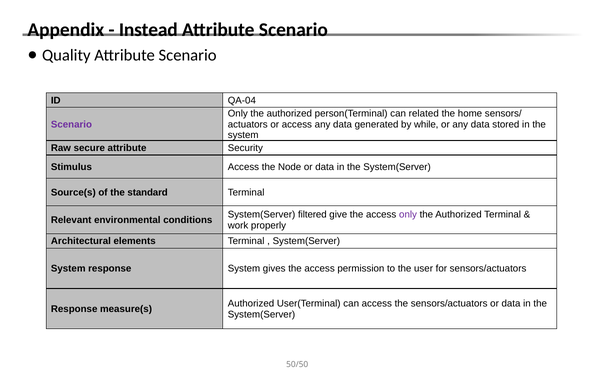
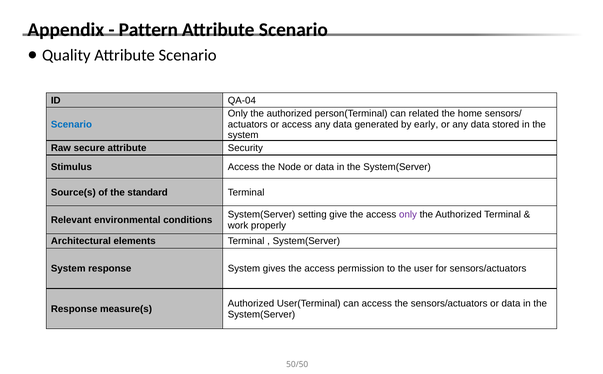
Instead: Instead -> Pattern (148, 30)
Scenario colour: purple -> blue (71, 124)
while: while -> early (426, 124)
filtered: filtered -> setting (312, 215)
